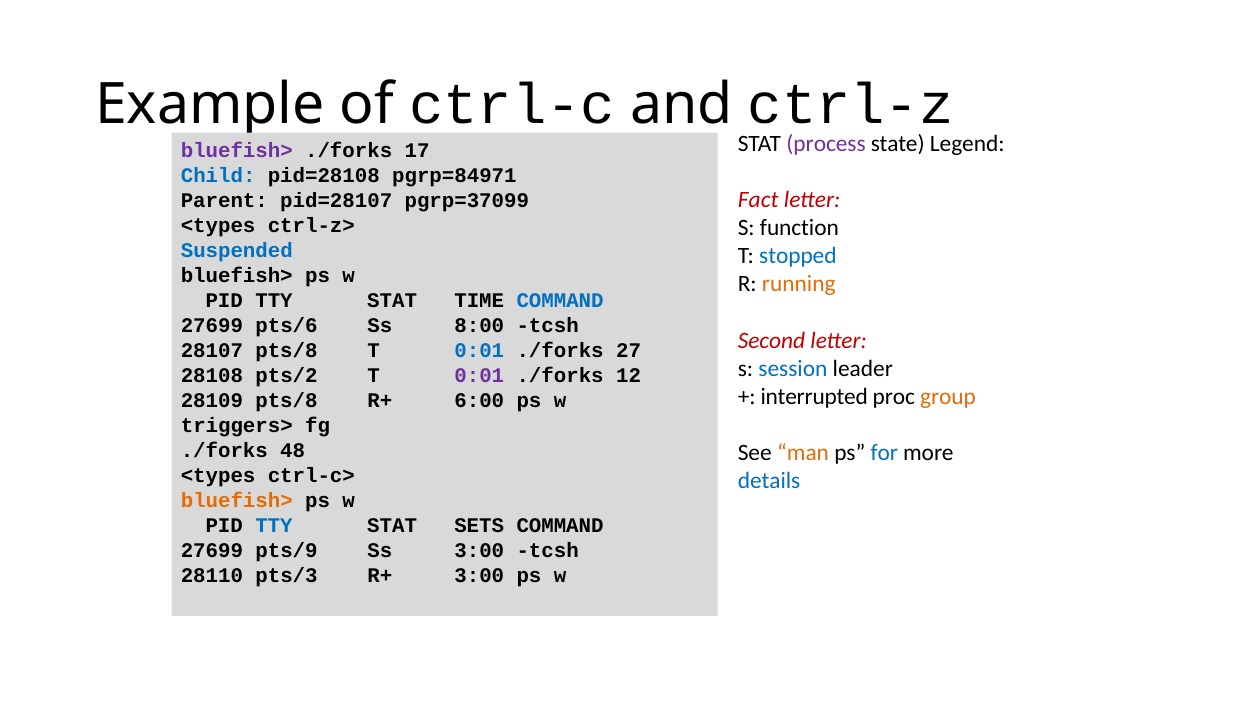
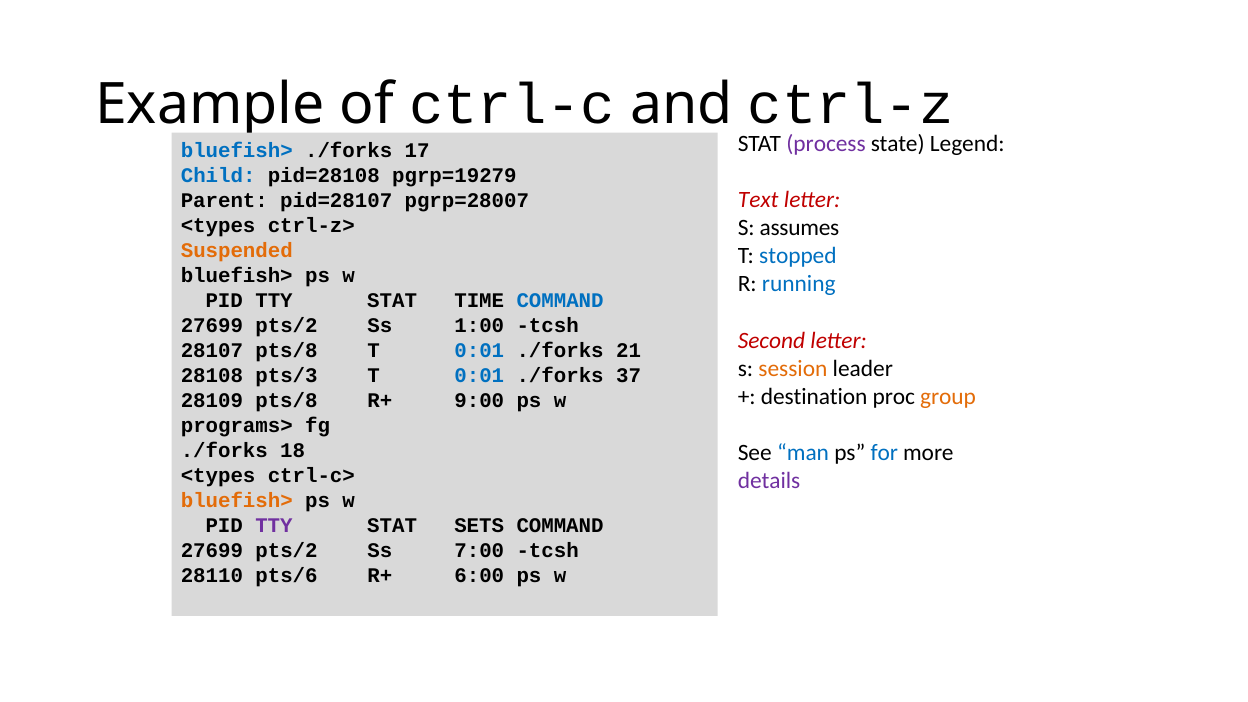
bluefish> colour: purple -> blue (237, 151)
pgrp=84971: pgrp=84971 -> pgrp=19279 (454, 176)
Fact: Fact -> Text (758, 200)
pgrp=37099: pgrp=37099 -> pgrp=28007 (467, 201)
function: function -> assumes (799, 228)
Suspended colour: blue -> orange (237, 251)
running colour: orange -> blue (799, 284)
pts/6: pts/6 -> pts/2 (286, 326)
8:00: 8:00 -> 1:00 (479, 326)
27: 27 -> 21 (629, 351)
session colour: blue -> orange (793, 368)
pts/2: pts/2 -> pts/3 (286, 376)
0:01 colour: purple -> blue (479, 376)
12: 12 -> 37 (629, 376)
interrupted: interrupted -> destination (814, 397)
6:00: 6:00 -> 9:00 (479, 401)
triggers>: triggers> -> programs> (237, 426)
48: 48 -> 18 (293, 450)
man colour: orange -> blue (803, 453)
details colour: blue -> purple (769, 481)
TTY colour: blue -> purple (274, 525)
pts/9: pts/9 -> pts/2 (286, 550)
Ss 3:00: 3:00 -> 7:00 (479, 550)
pts/3: pts/3 -> pts/6 (286, 575)
R+ 3:00: 3:00 -> 6:00 (479, 575)
